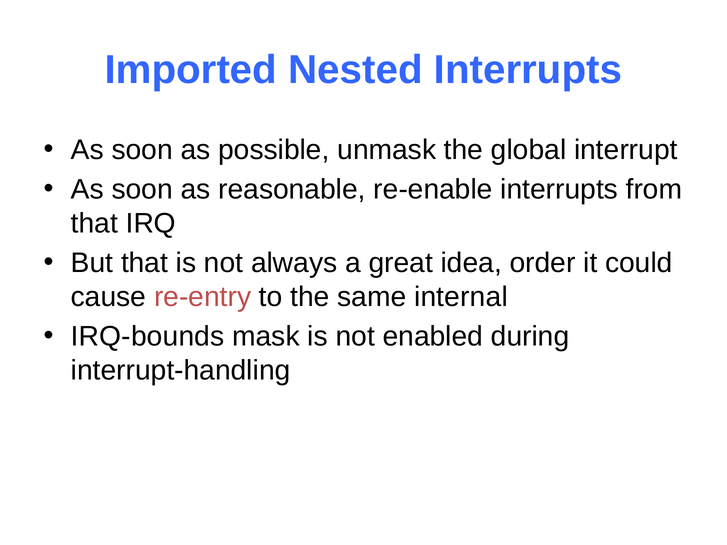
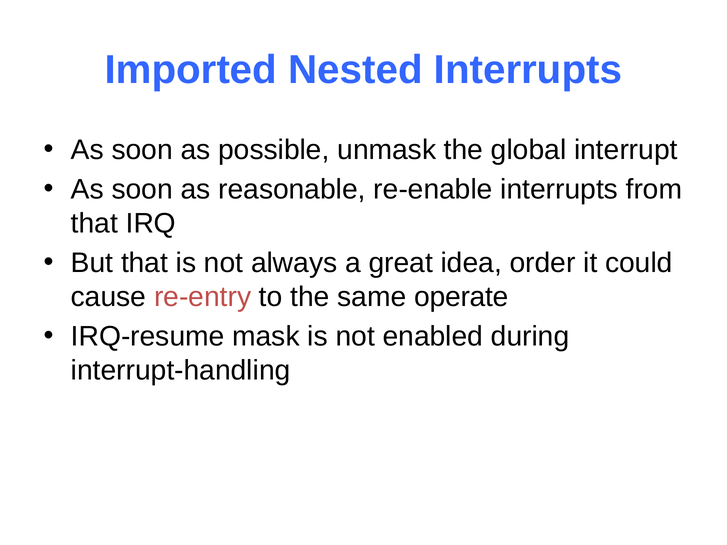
internal: internal -> operate (461, 297)
IRQ-bounds: IRQ-bounds -> IRQ-resume (148, 337)
